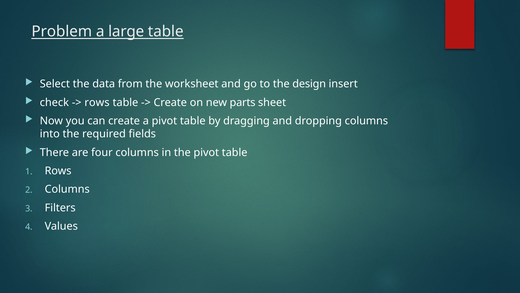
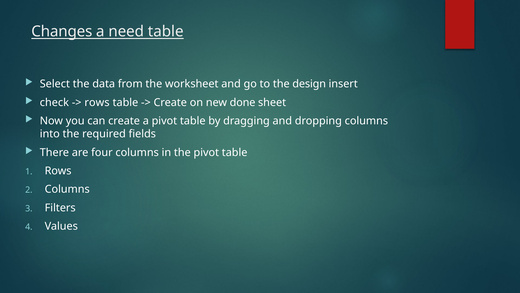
Problem: Problem -> Changes (62, 31)
large: large -> need (126, 31)
parts: parts -> done (243, 102)
